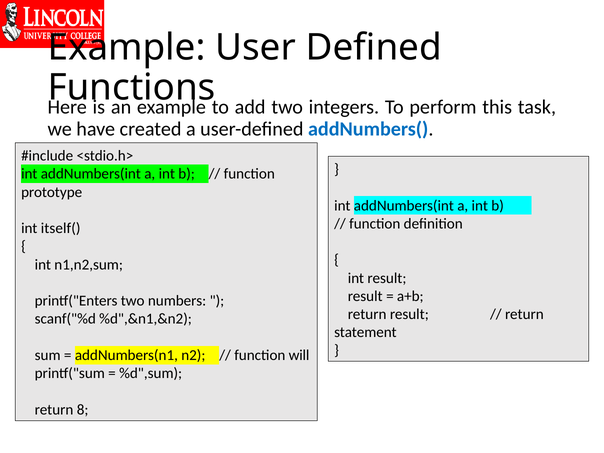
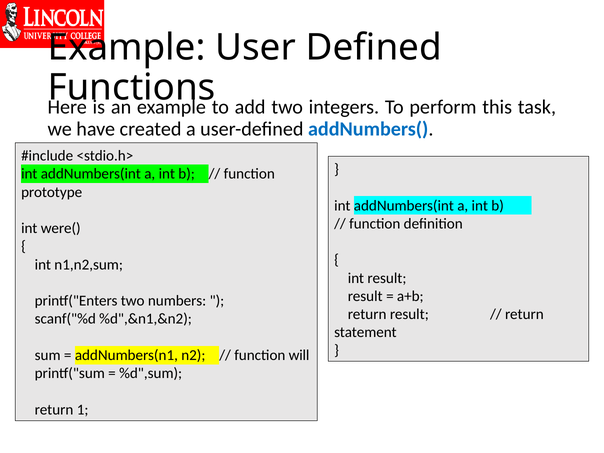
itself(: itself( -> were( (61, 228)
8: 8 -> 1 (83, 410)
